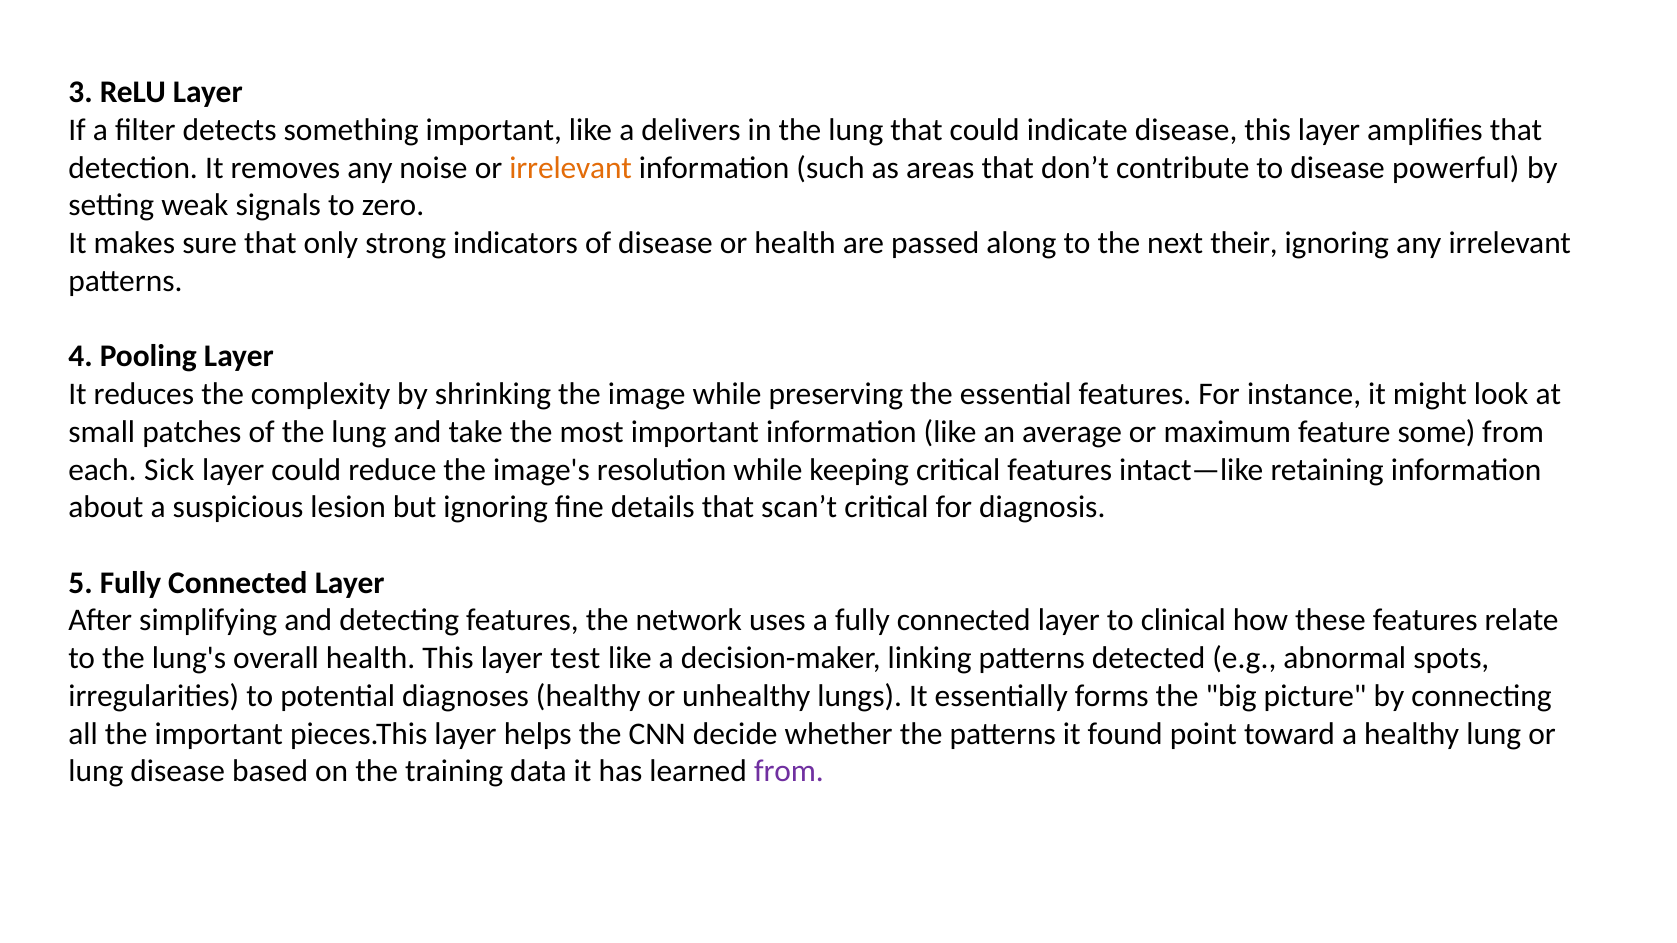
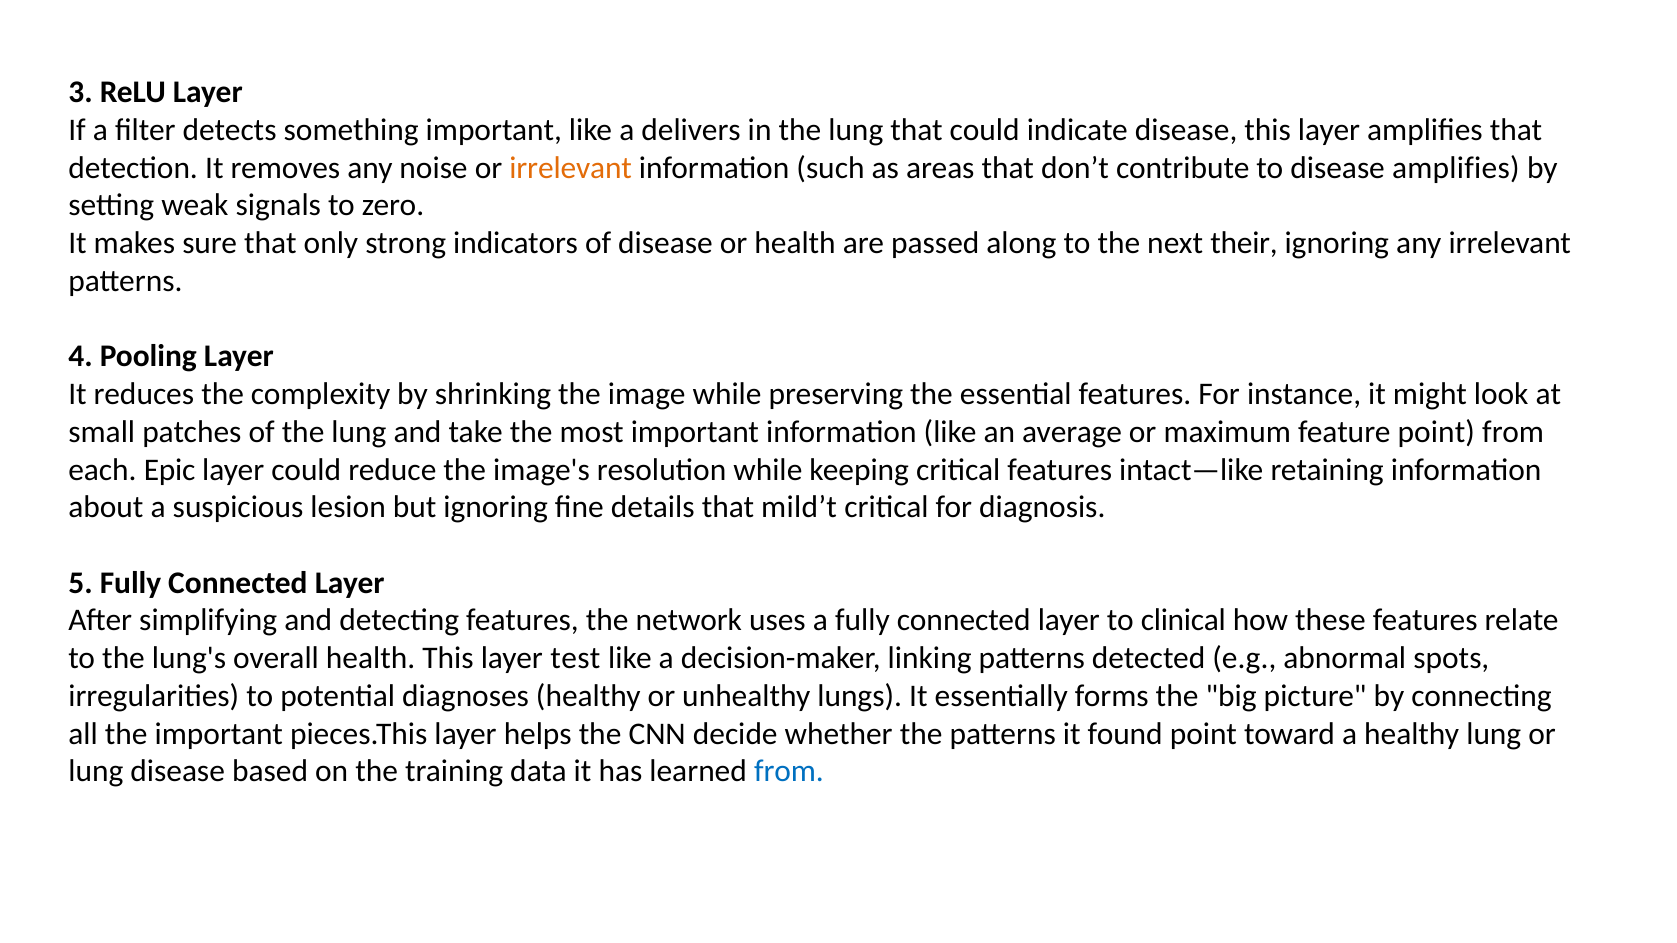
disease powerful: powerful -> amplifies (1456, 168)
feature some: some -> point (1436, 432)
Sick: Sick -> Epic (170, 470)
scan’t: scan’t -> mild’t (799, 508)
from colour: purple -> blue (789, 772)
